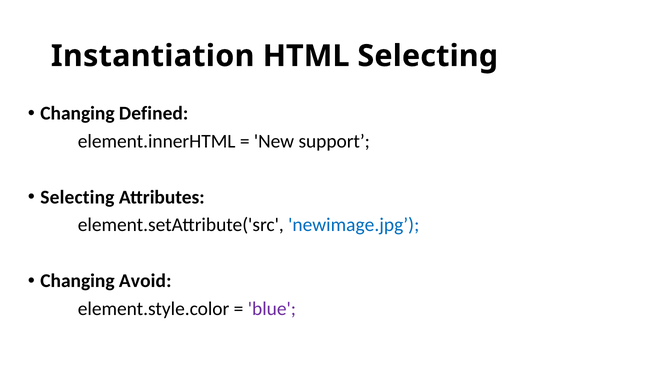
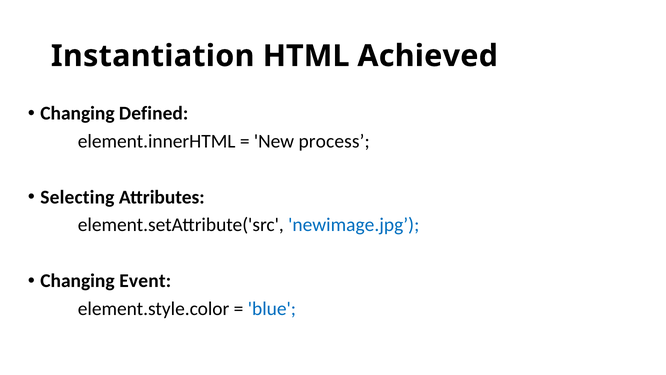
HTML Selecting: Selecting -> Achieved (428, 56)
support: support -> process (334, 141)
Avoid: Avoid -> Event (145, 281)
blue colour: purple -> blue (272, 308)
